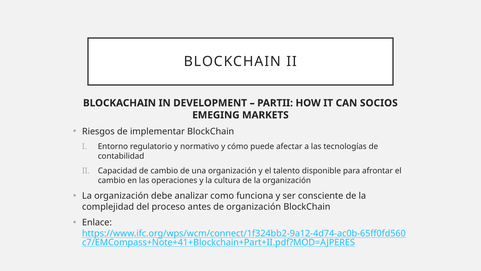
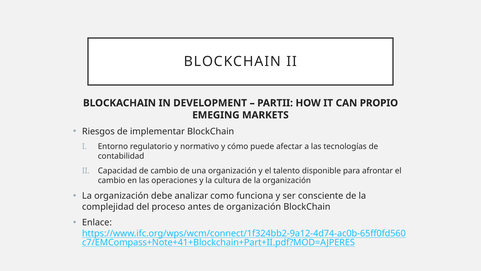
SOCIOS: SOCIOS -> PROPIO (379, 103)
